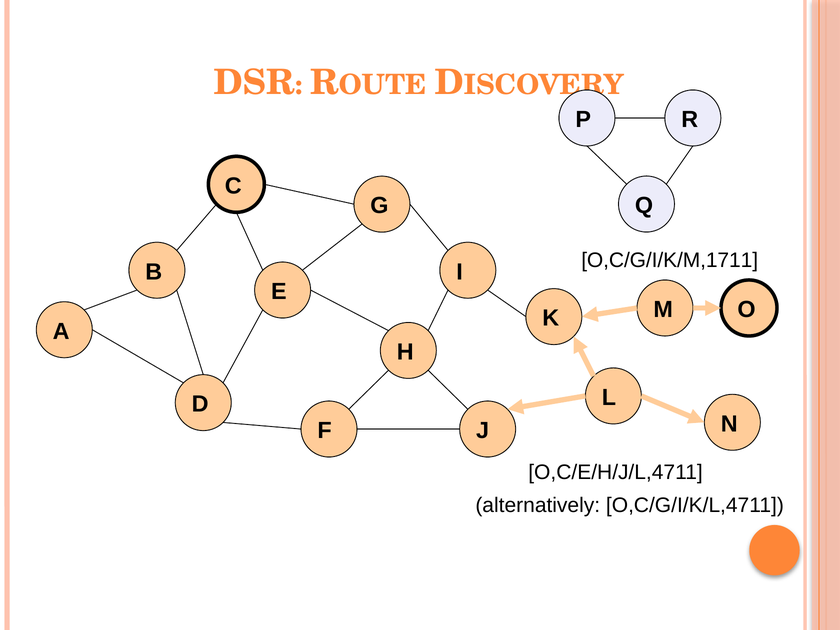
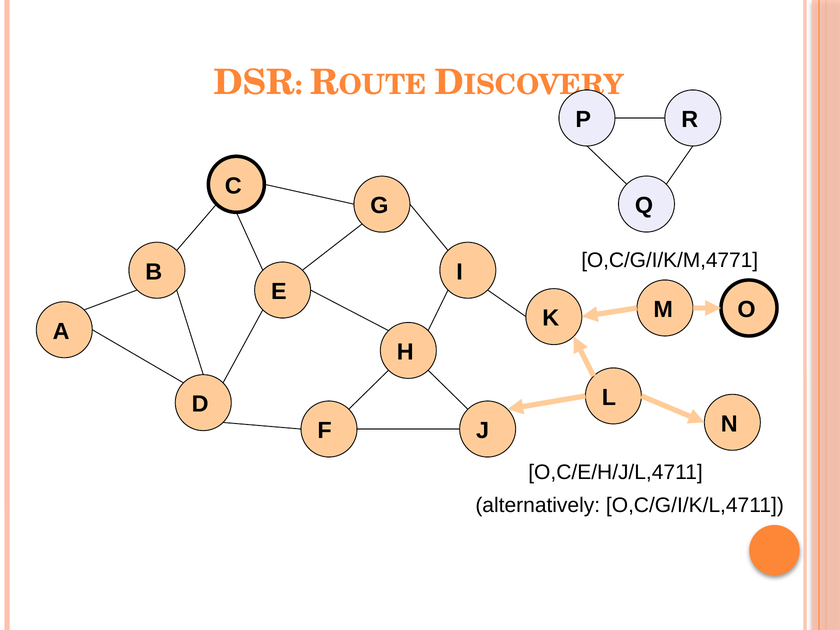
O,C/G/I/K/M,1711: O,C/G/I/K/M,1711 -> O,C/G/I/K/M,4771 (670, 260)
